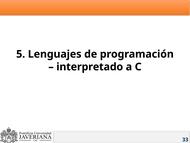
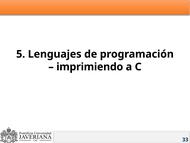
interpretado: interpretado -> imprimiendo (90, 67)
